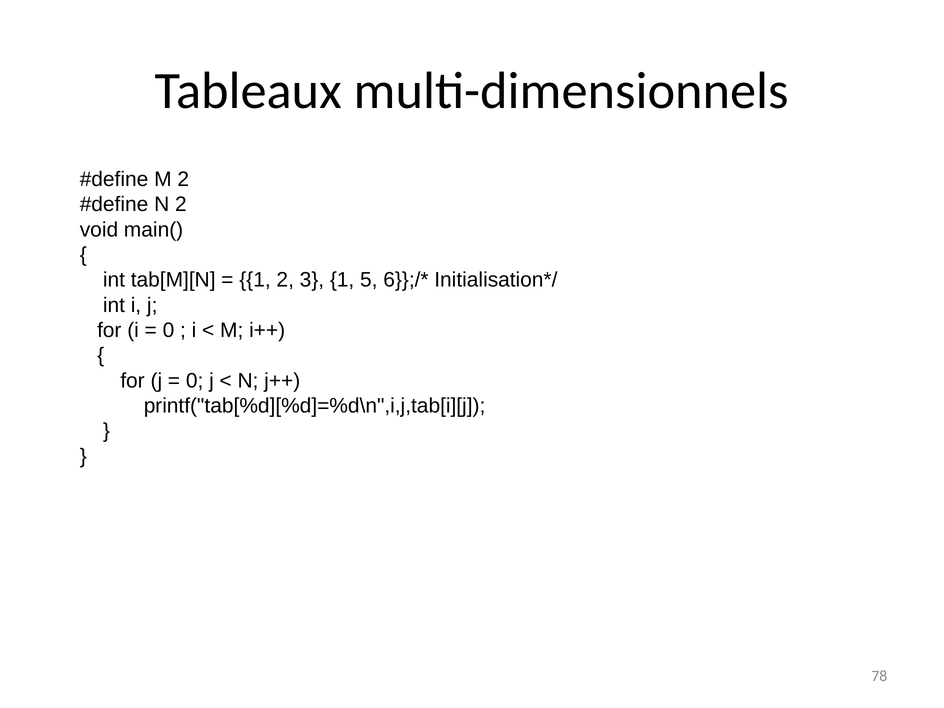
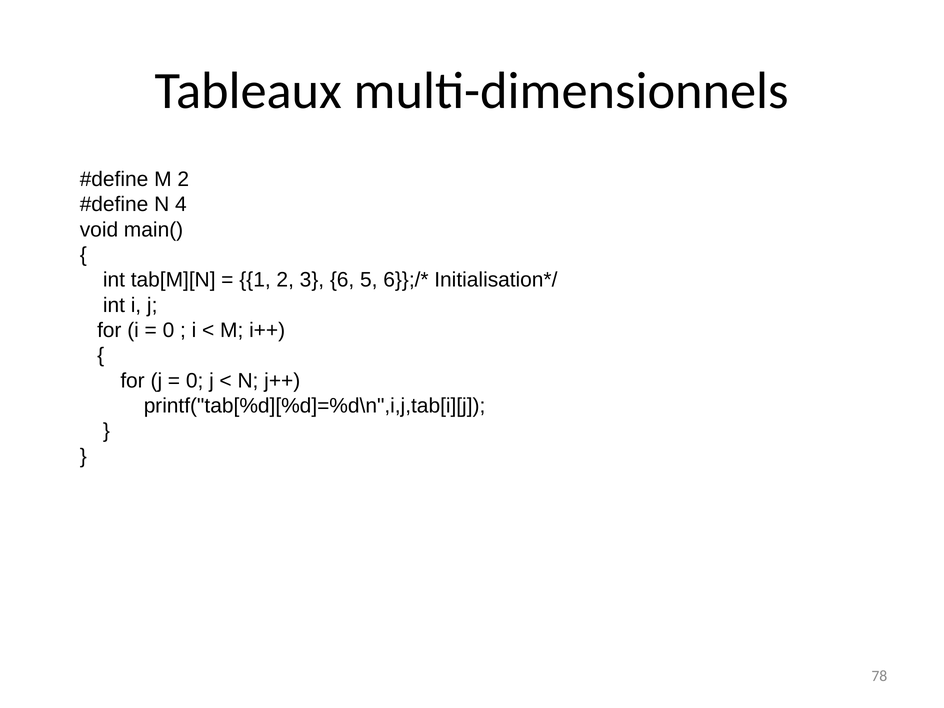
N 2: 2 -> 4 (181, 205)
3 1: 1 -> 6 (342, 280)
